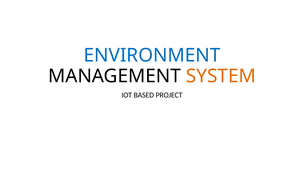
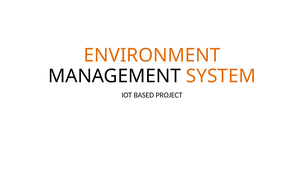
ENVIRONMENT colour: blue -> orange (152, 55)
